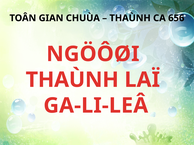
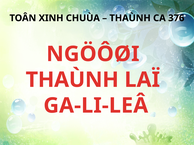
GIAN: GIAN -> XINH (51, 18)
656: 656 -> 376 (176, 18)
